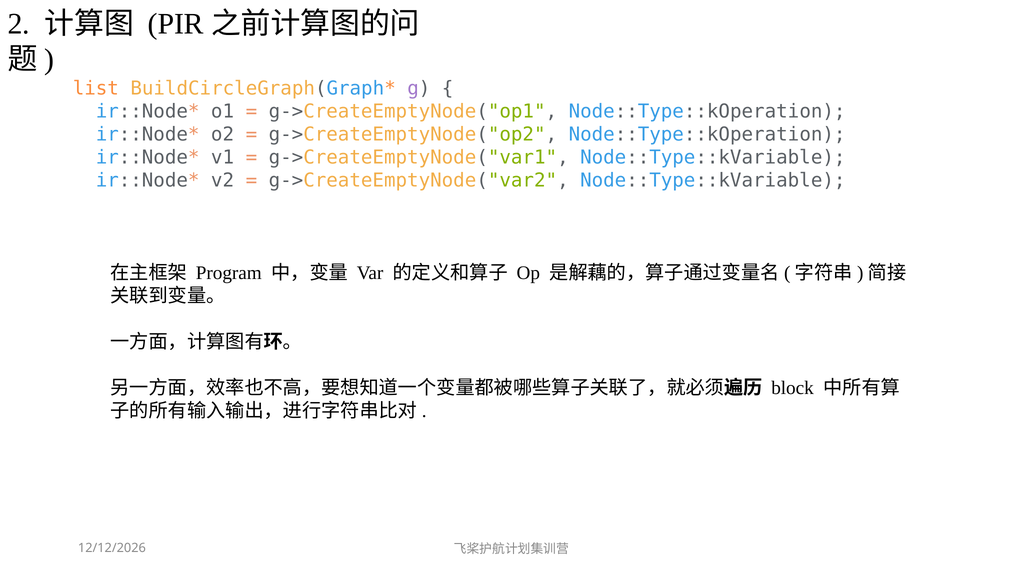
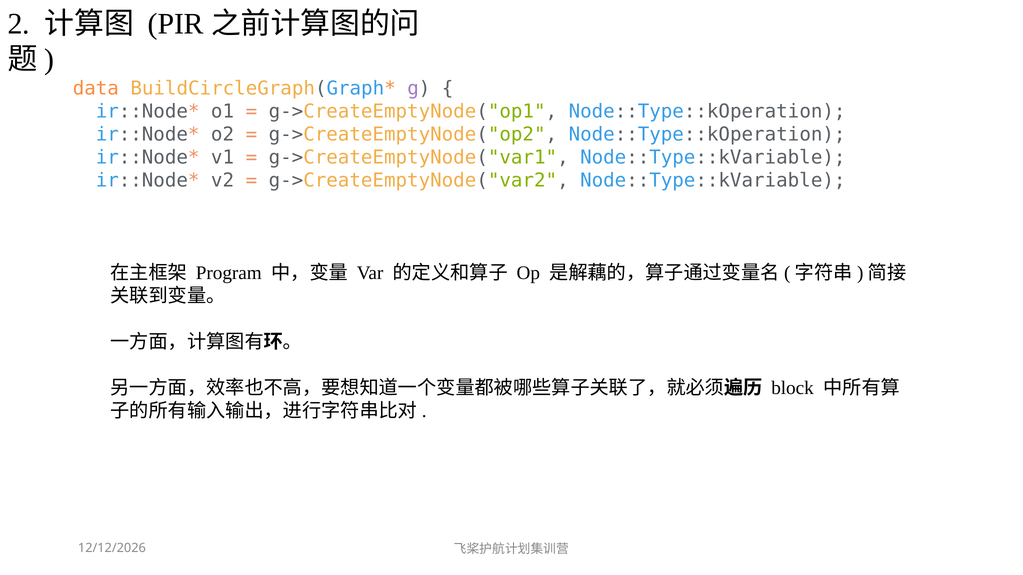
list: list -> data (96, 88)
